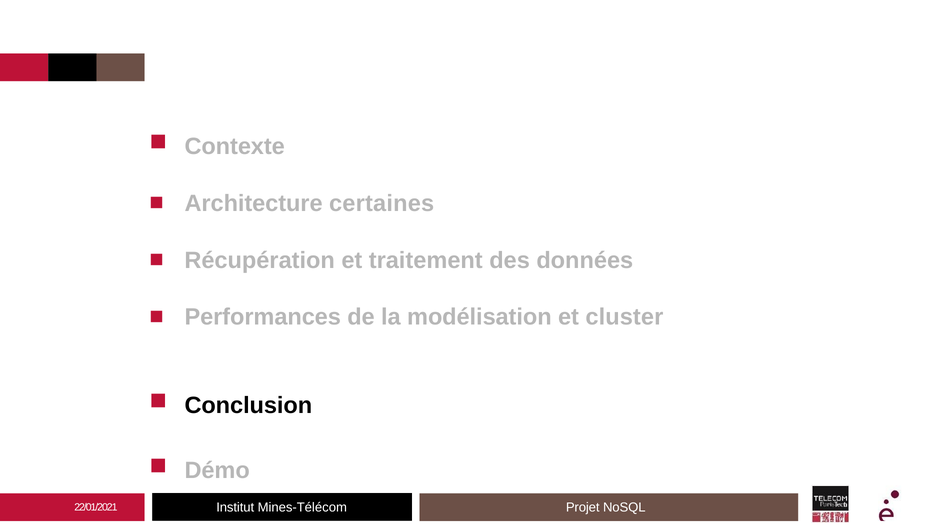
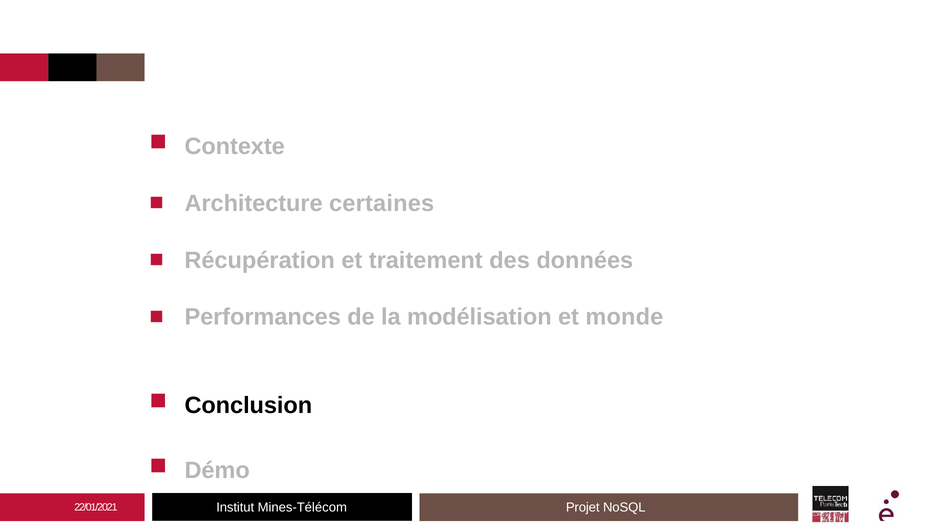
cluster: cluster -> monde (624, 317)
